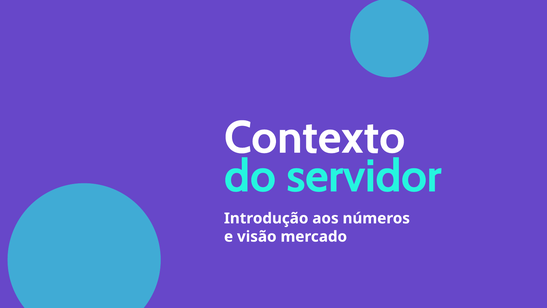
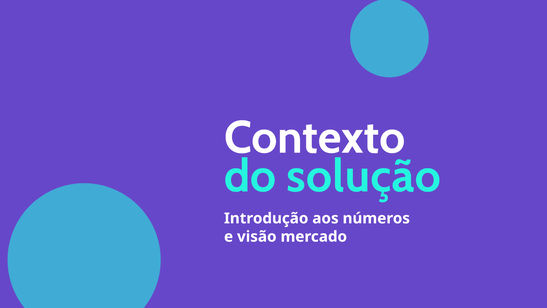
servidor: servidor -> solução (363, 176)
